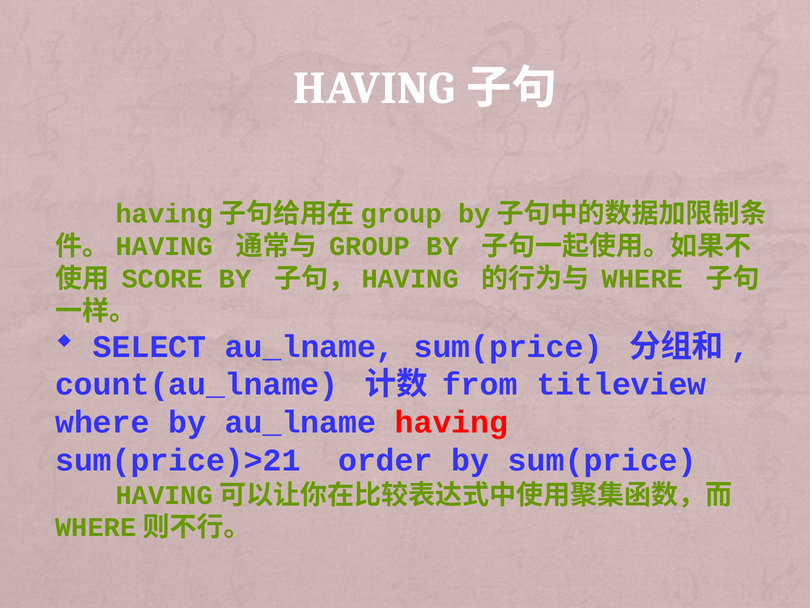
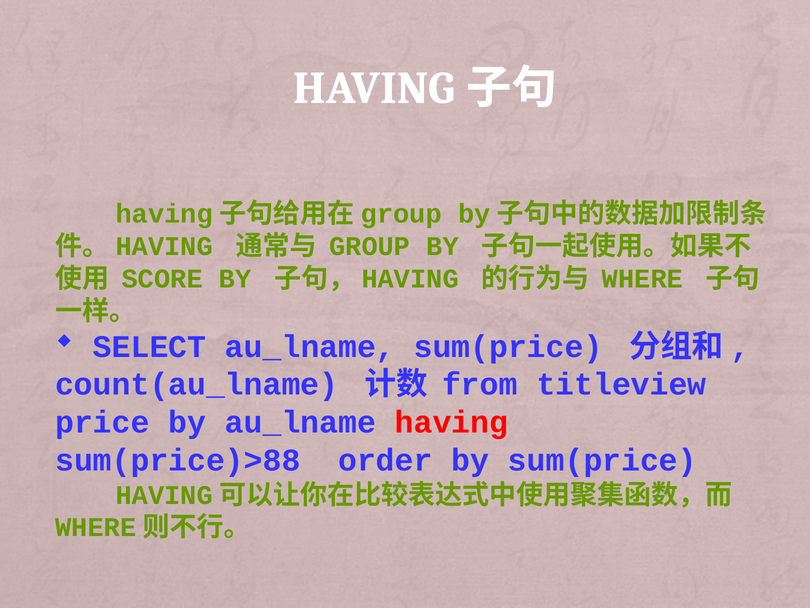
where: where -> price (102, 422)
sum(price)>21: sum(price)>21 -> sum(price)>88 (178, 460)
